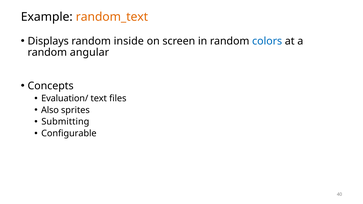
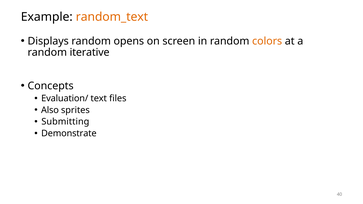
inside: inside -> opens (129, 41)
colors colour: blue -> orange (267, 41)
angular: angular -> iterative (90, 52)
Configurable: Configurable -> Demonstrate (69, 134)
